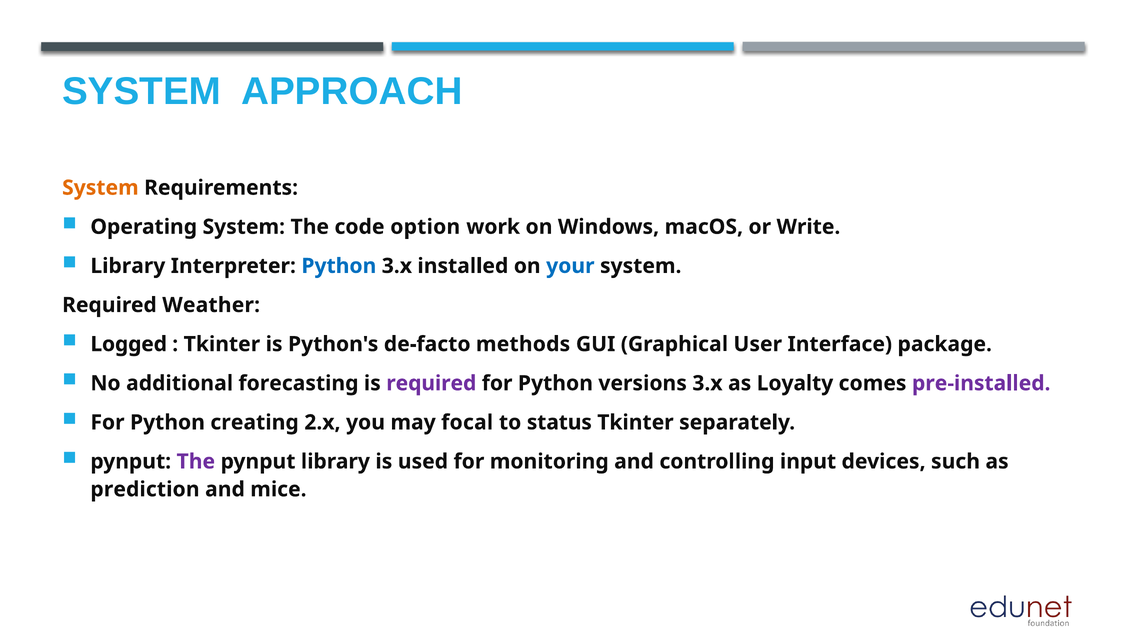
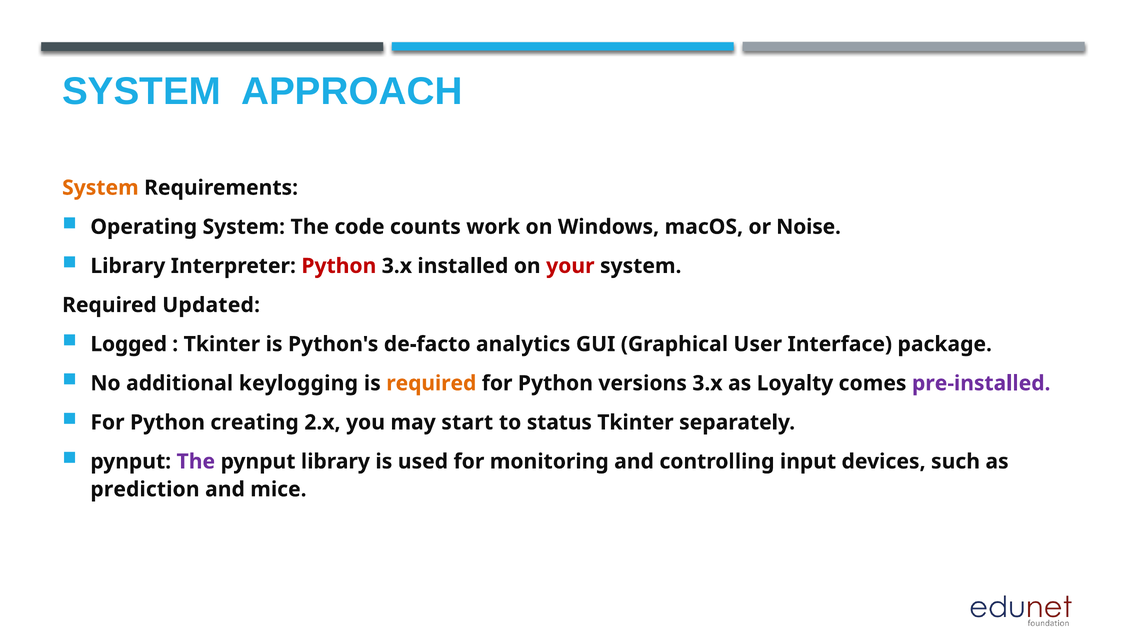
option: option -> counts (425, 227)
Write: Write -> Noise (809, 227)
Python colour: blue -> red (339, 266)
your colour: blue -> red (570, 266)
Weather: Weather -> Updated (211, 305)
methods: methods -> analytics (523, 344)
forecasting: forecasting -> keylogging (298, 384)
required colour: purple -> orange (431, 384)
focal: focal -> start (467, 423)
